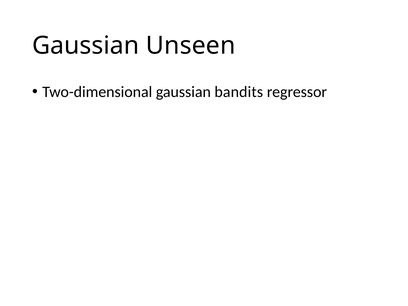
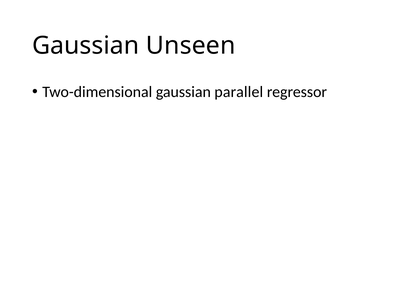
bandits: bandits -> parallel (239, 92)
